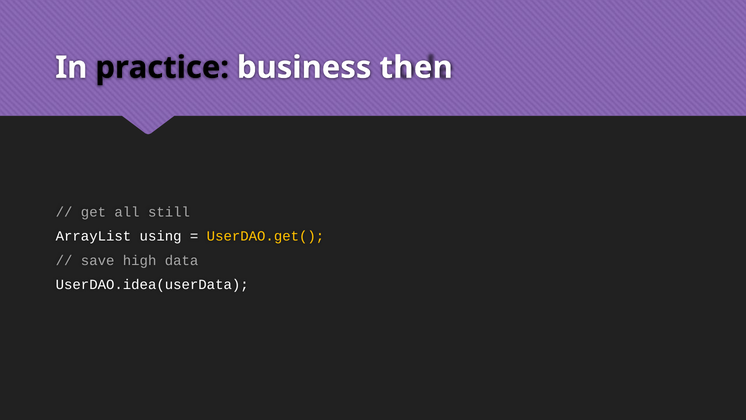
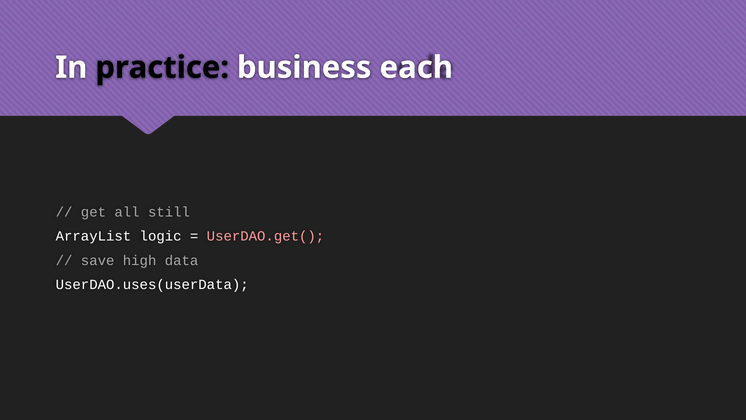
then: then -> each (416, 67)
using: using -> logic (161, 236)
UserDAO.get( colour: yellow -> pink (265, 236)
UserDAO.idea(userData: UserDAO.idea(userData -> UserDAO.uses(userData (152, 285)
